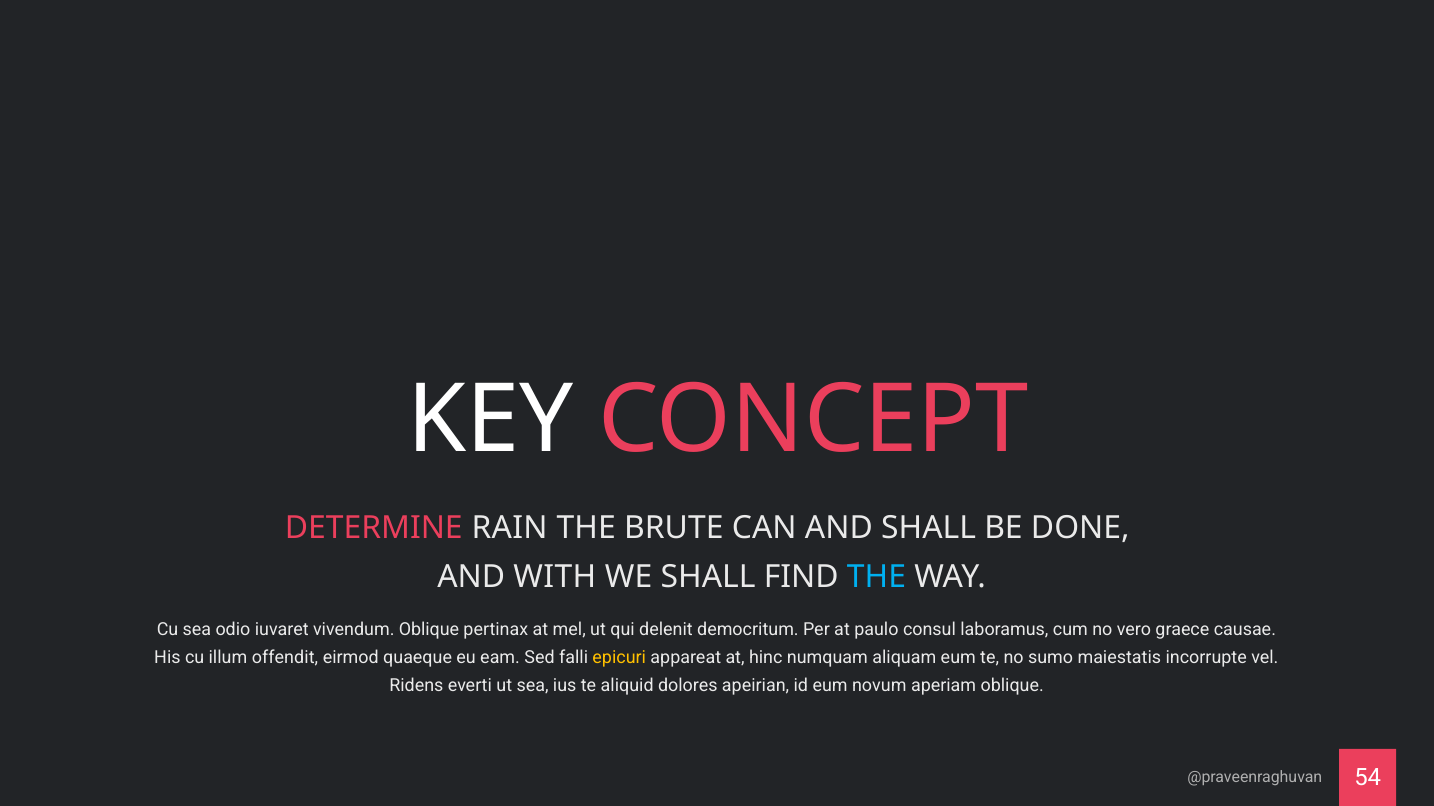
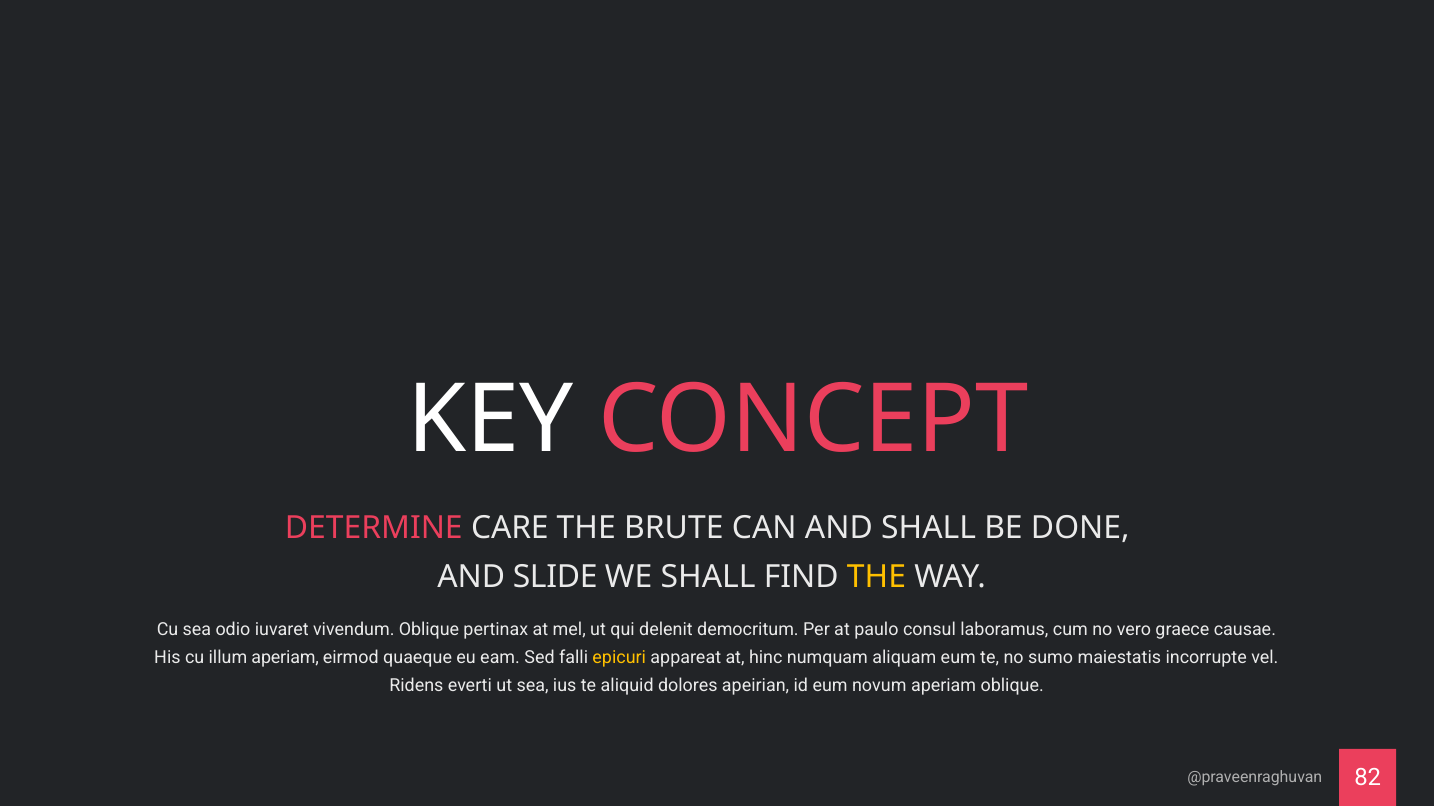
RAIN: RAIN -> CARE (510, 528)
WITH: WITH -> SLIDE (555, 578)
THE colour: light blue -> yellow (876, 578)
illum offendit: offendit -> aperiam (285, 658)
54: 54 -> 82 (1368, 779)
